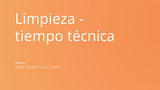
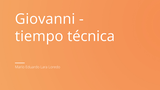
Limpieza: Limpieza -> Giovanni (45, 19)
